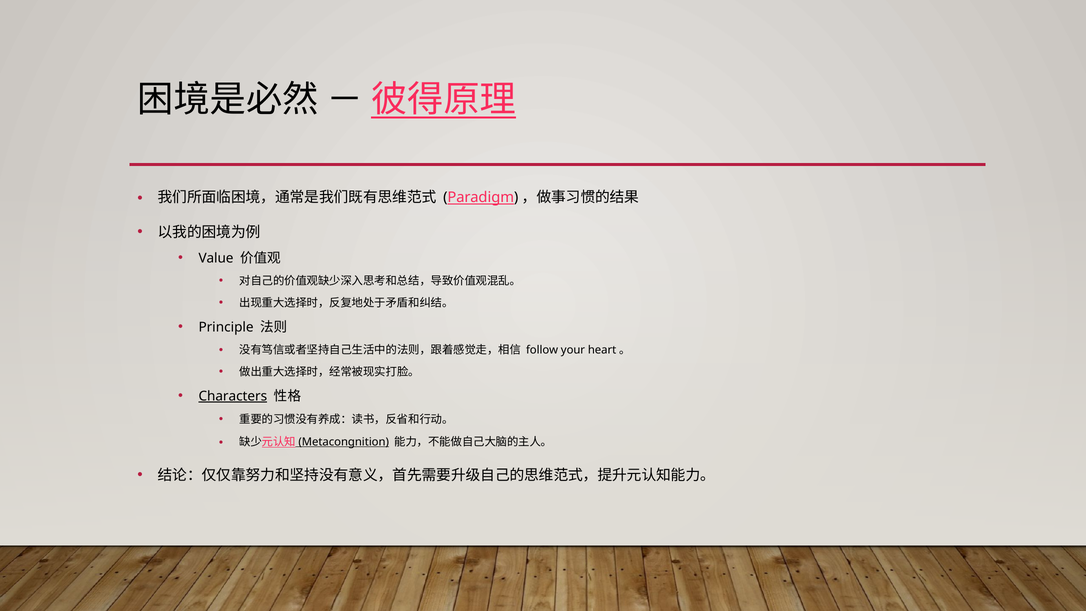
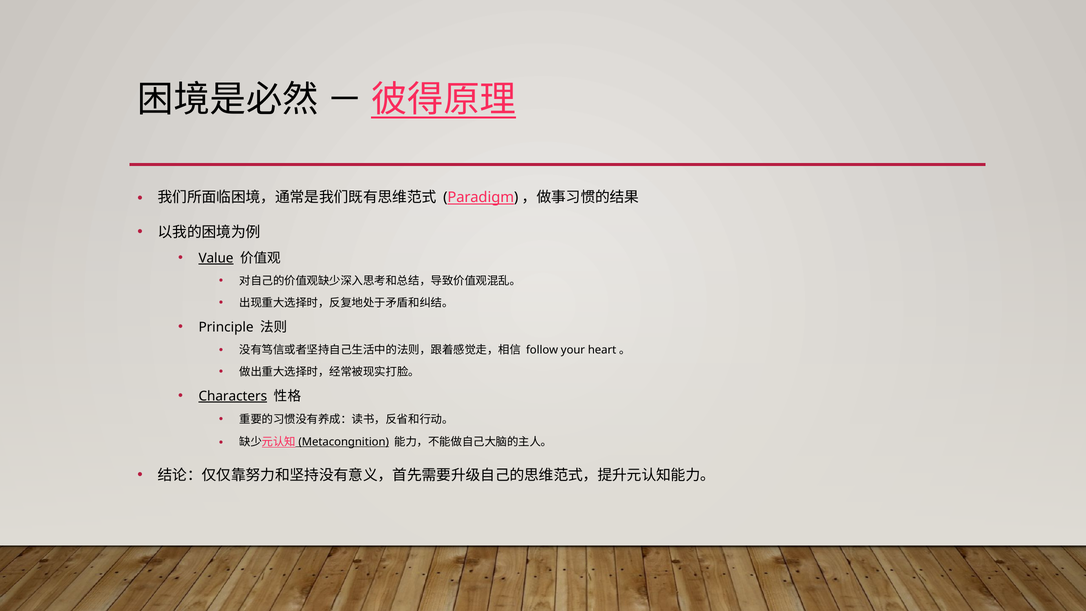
Value underline: none -> present (216, 258)
